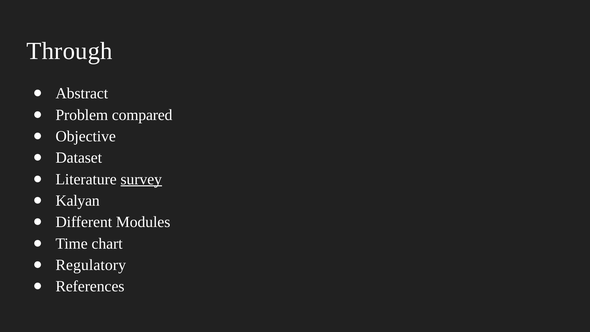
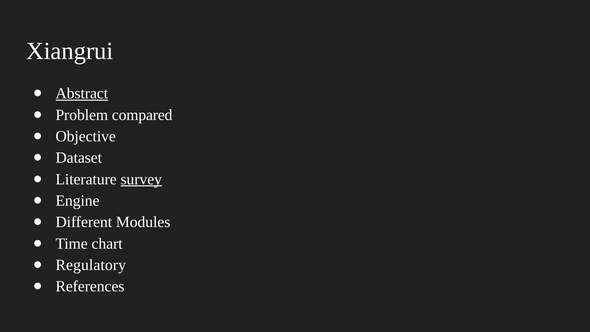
Through: Through -> Xiangrui (70, 51)
Abstract underline: none -> present (82, 93)
Kalyan: Kalyan -> Engine (78, 201)
